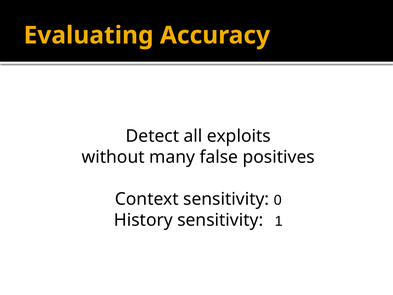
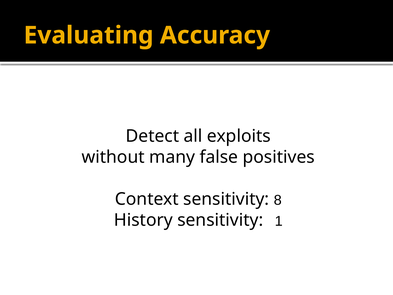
0: 0 -> 8 (278, 200)
